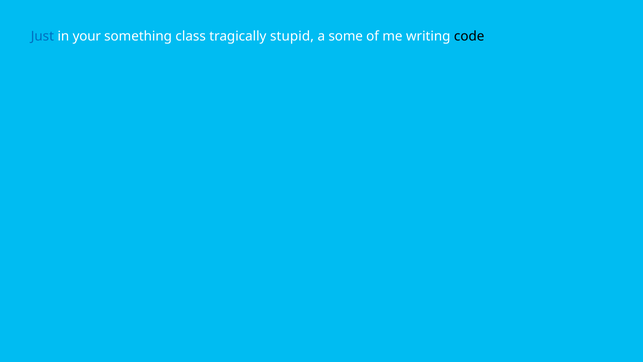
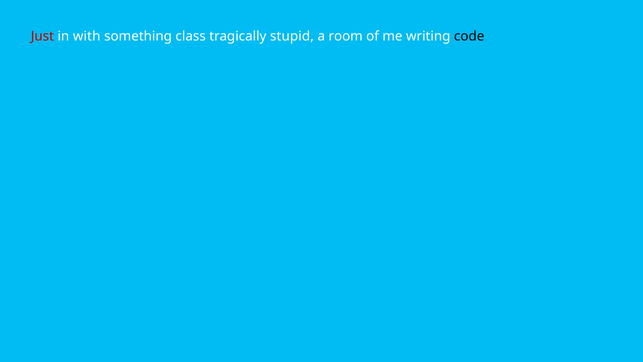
Just colour: blue -> red (42, 36)
your: your -> with (87, 36)
some: some -> room (346, 36)
